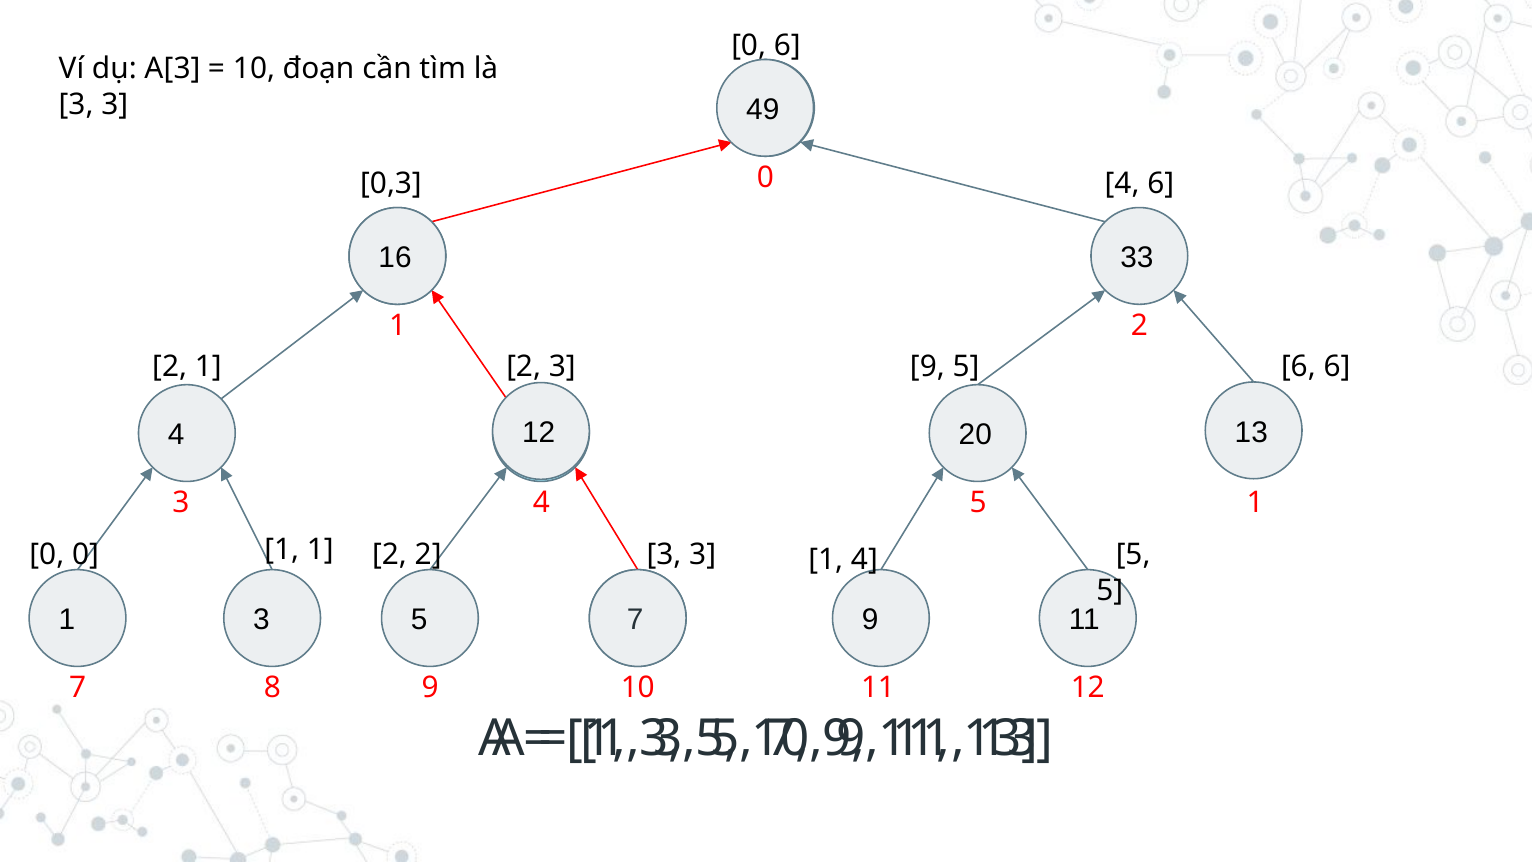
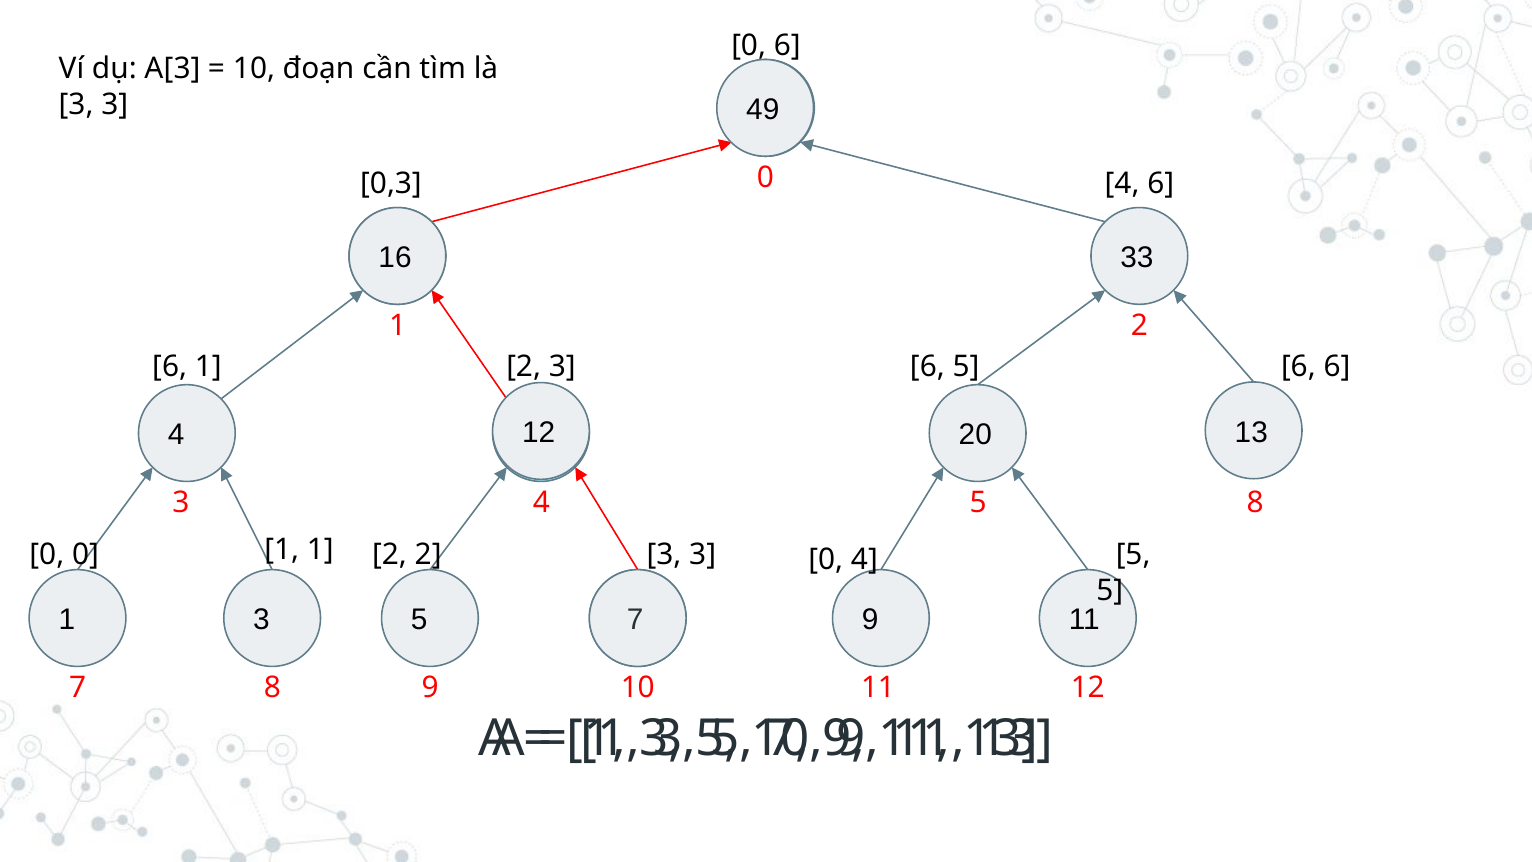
2: 2 -> 6 (170, 367)
9: 9 -> 6 (927, 367)
5 1: 1 -> 8 (1255, 502)
1: 1 -> 0 (826, 560)
